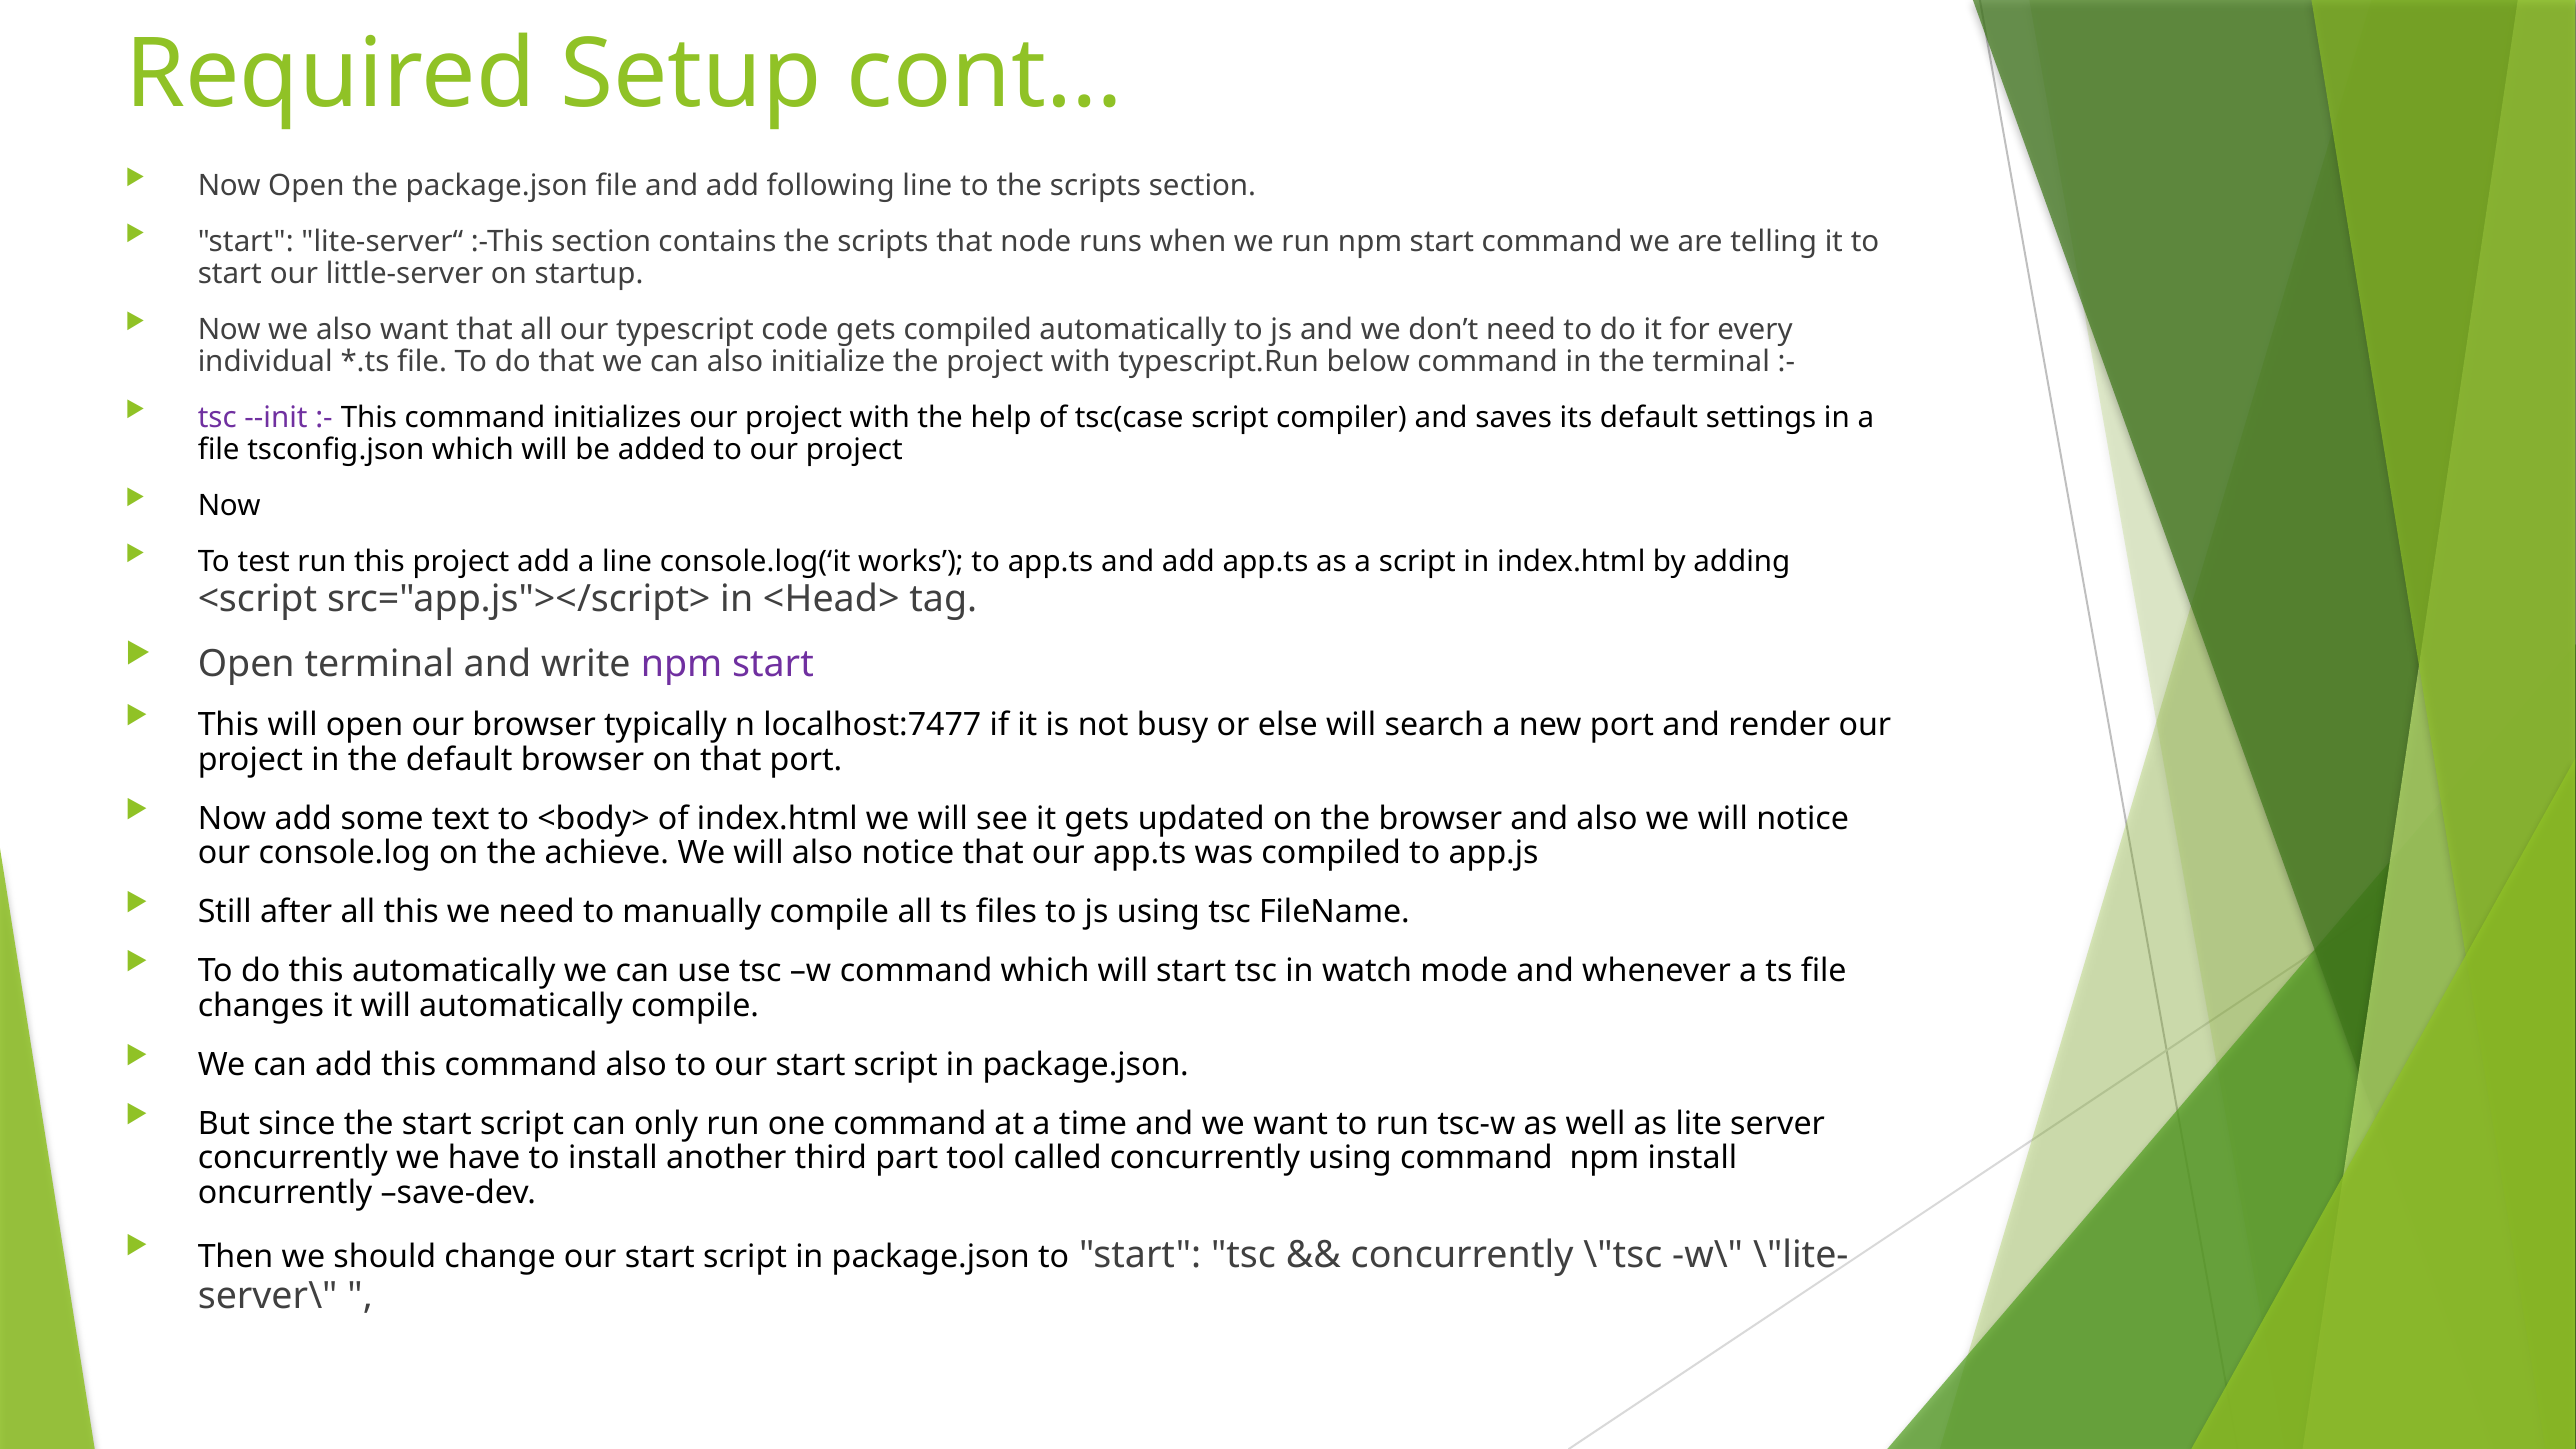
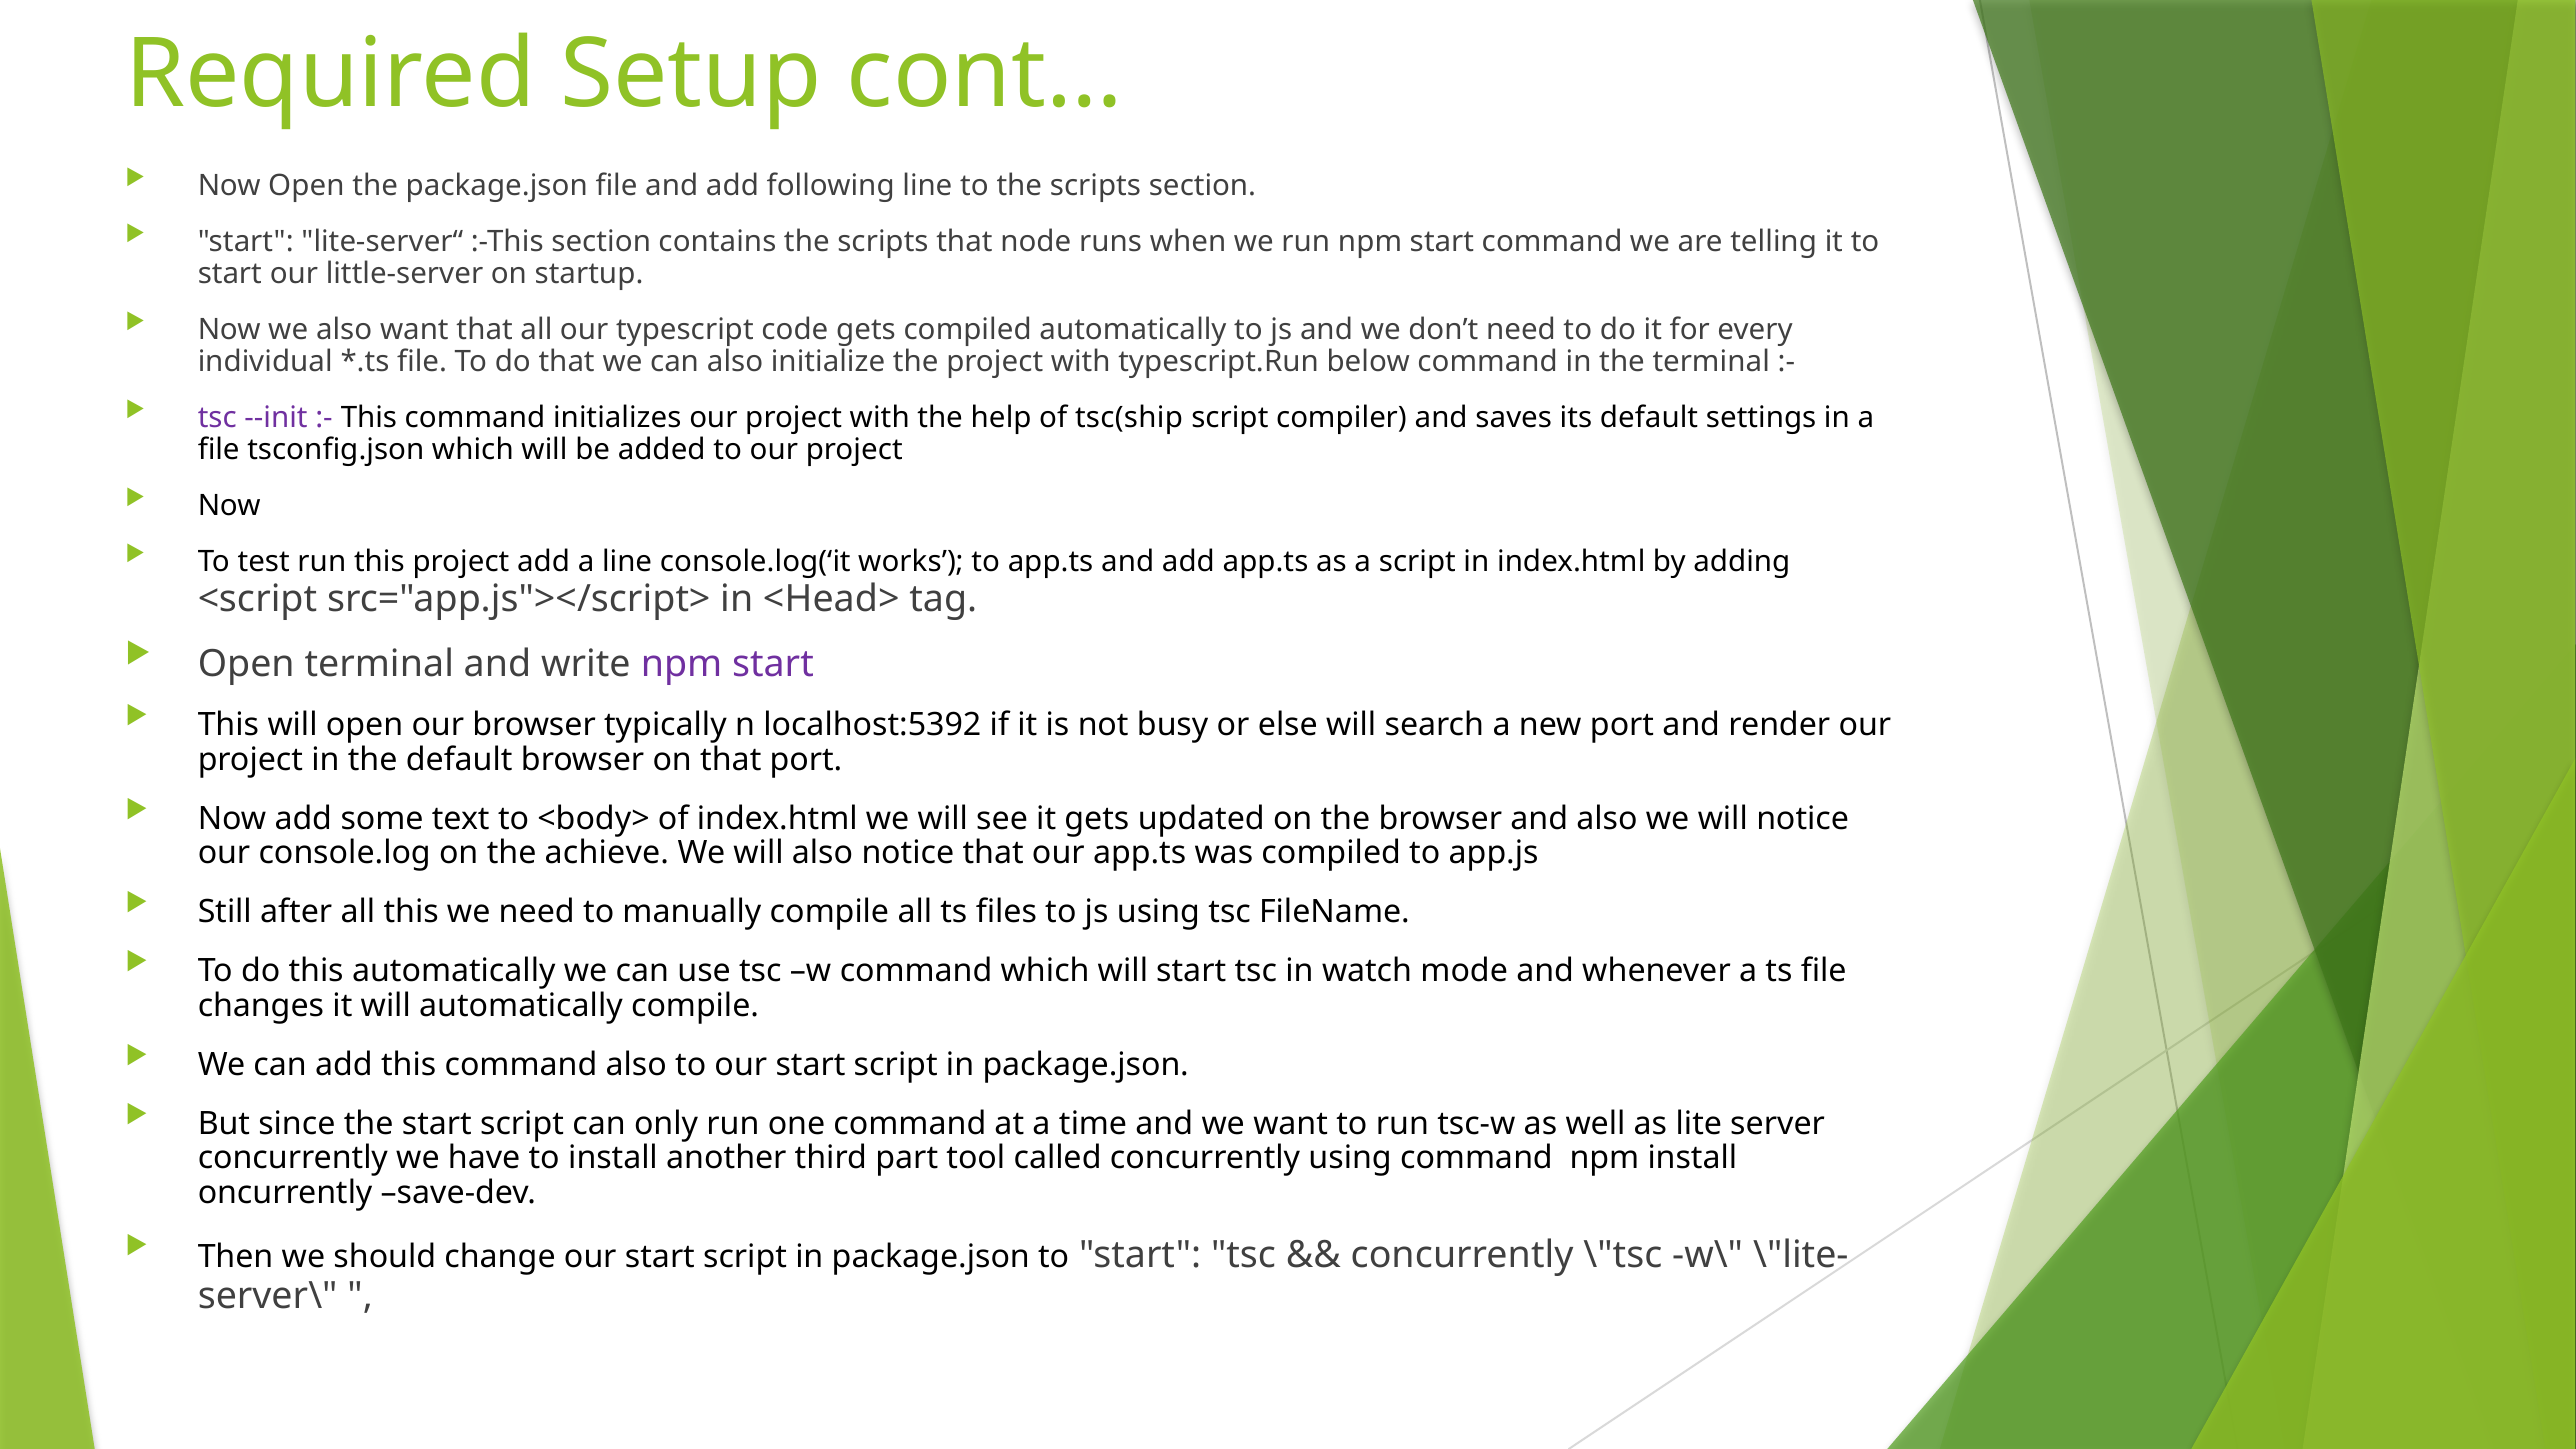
tsc(case: tsc(case -> tsc(ship (1129, 418)
localhost:7477: localhost:7477 -> localhost:5392 (872, 725)
